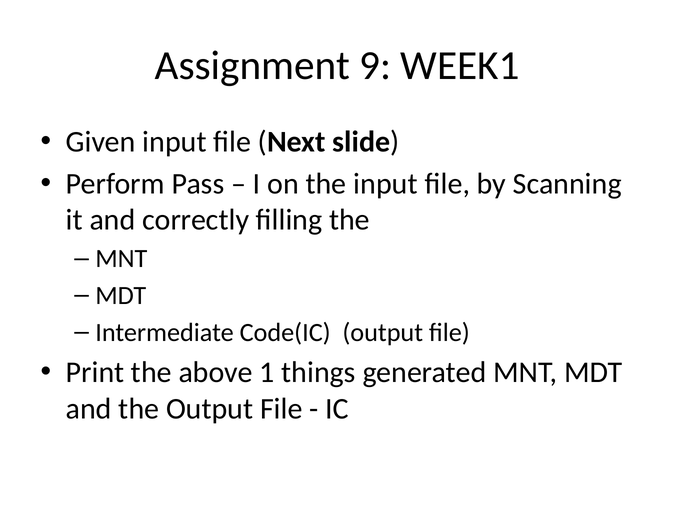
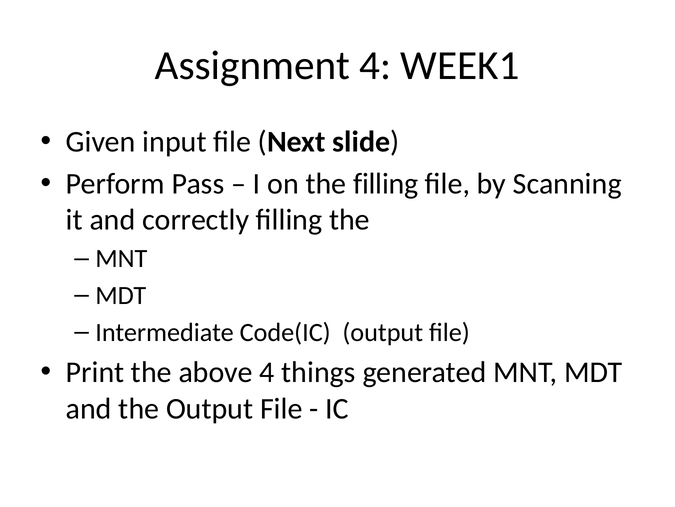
Assignment 9: 9 -> 4 (375, 65)
the input: input -> filling (386, 184)
above 1: 1 -> 4 (267, 372)
